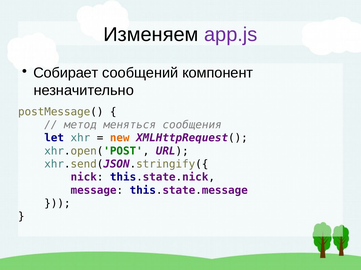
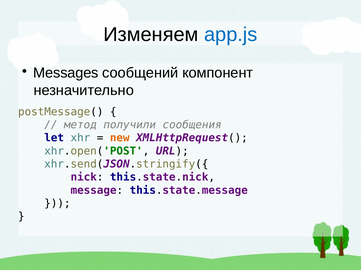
app.js colour: purple -> blue (231, 35)
Собирает: Собирает -> Messages (66, 73)
меняться: меняться -> получили (130, 125)
